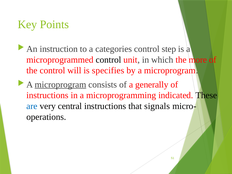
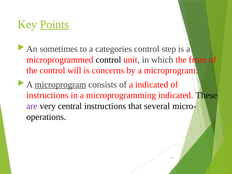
Points underline: none -> present (54, 24)
instruction: instruction -> sometimes (59, 49)
more: more -> from (198, 60)
specifies: specifies -> concerns (108, 71)
a generally: generally -> indicated (152, 85)
are colour: blue -> purple (32, 106)
signals: signals -> several (157, 106)
